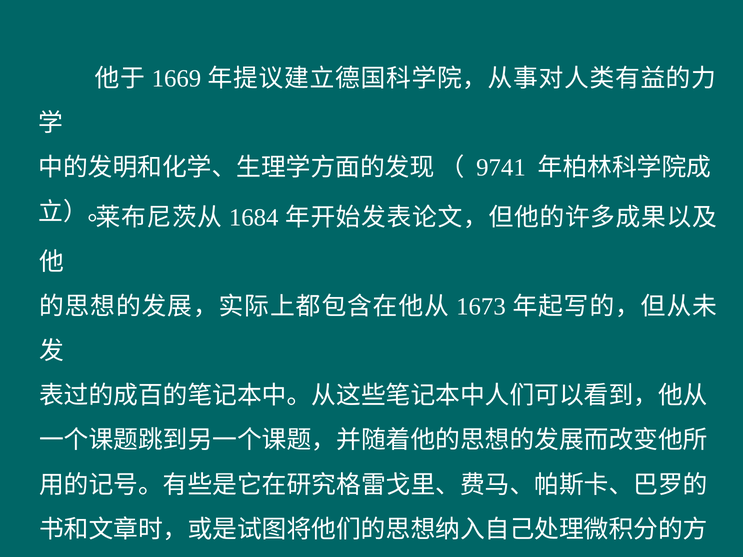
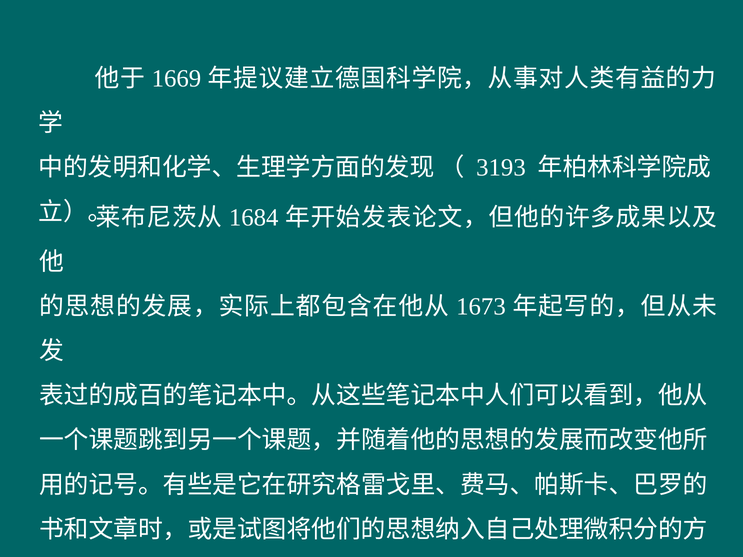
9741: 9741 -> 3193 (501, 168)
